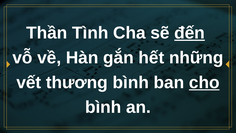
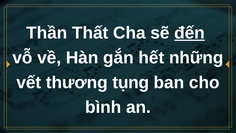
Tình: Tình -> Thất (90, 33)
thương bình: bình -> tụng (131, 82)
cho underline: present -> none (204, 82)
